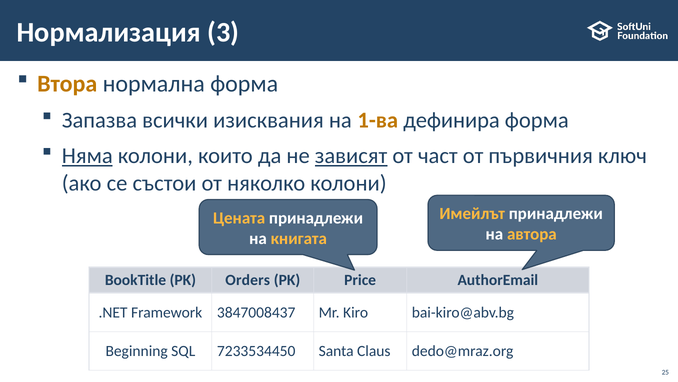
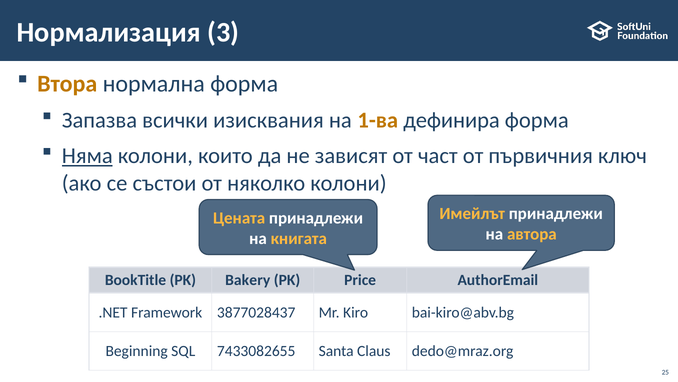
зависят underline: present -> none (351, 156)
Orders: Orders -> Bakery (248, 280)
3847008437: 3847008437 -> 3877028437 (256, 312)
7233534450: 7233534450 -> 7433082655 (256, 351)
